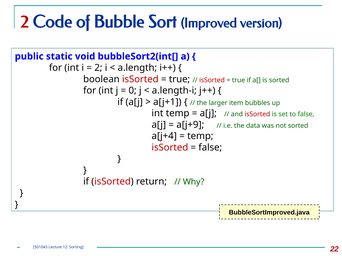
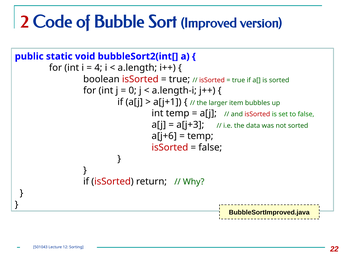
2: 2 -> 4 (98, 68)
a[j+9: a[j+9 -> a[j+3 (190, 125)
a[j+4: a[j+4 -> a[j+6 (164, 136)
